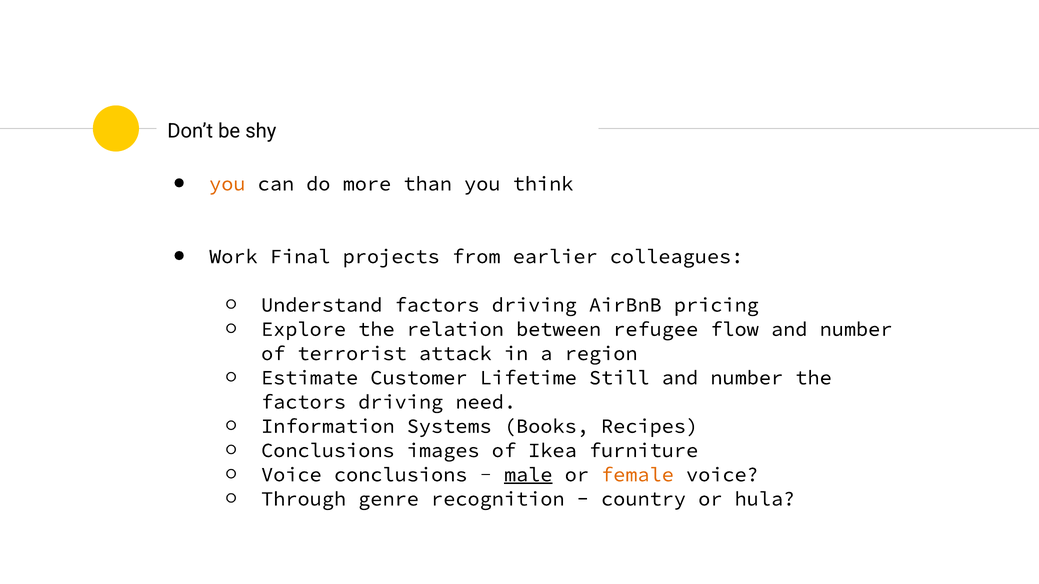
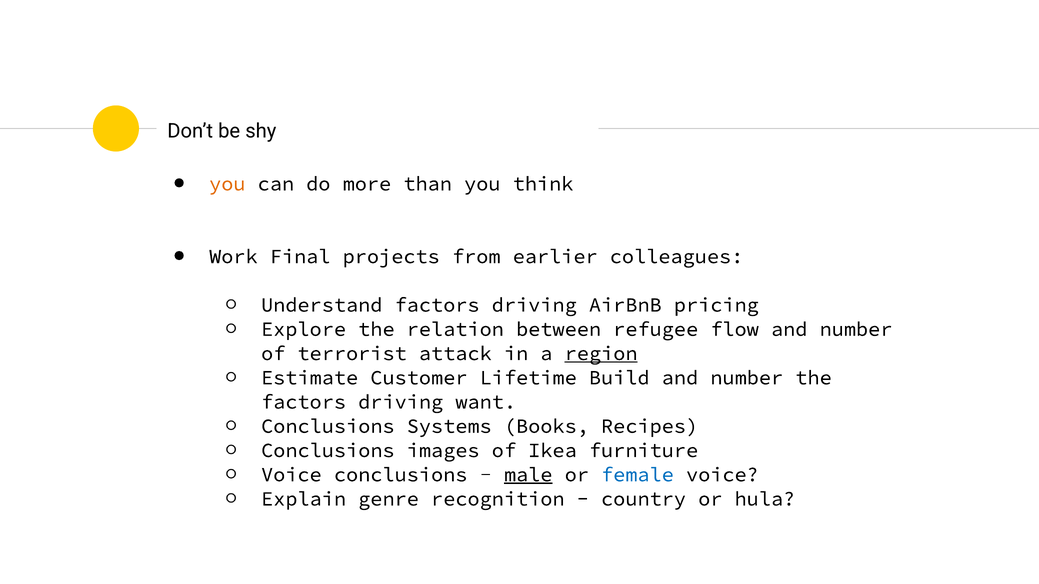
region underline: none -> present (601, 354)
Still: Still -> Build (619, 378)
need: need -> want (486, 402)
Information: Information -> Conclusions (328, 426)
female colour: orange -> blue (637, 475)
Through: Through -> Explain (304, 499)
